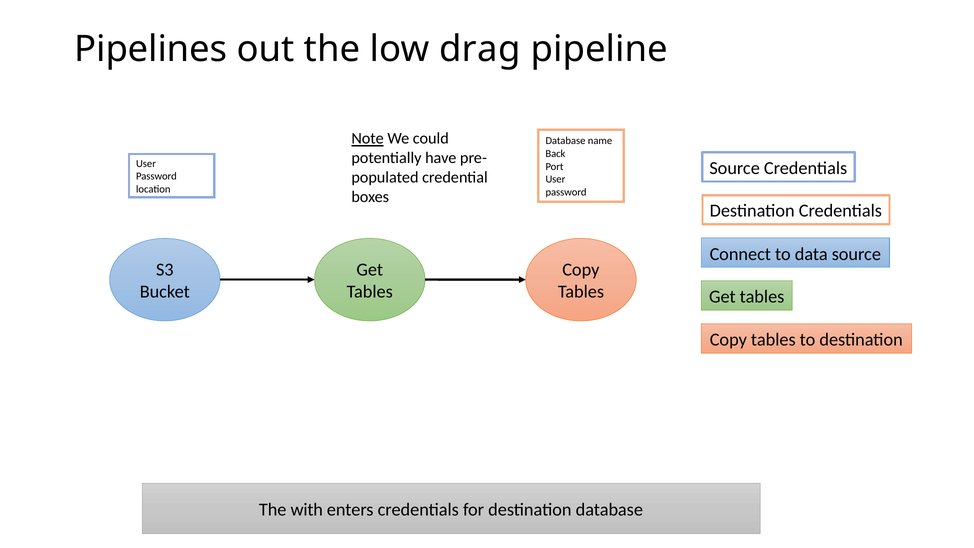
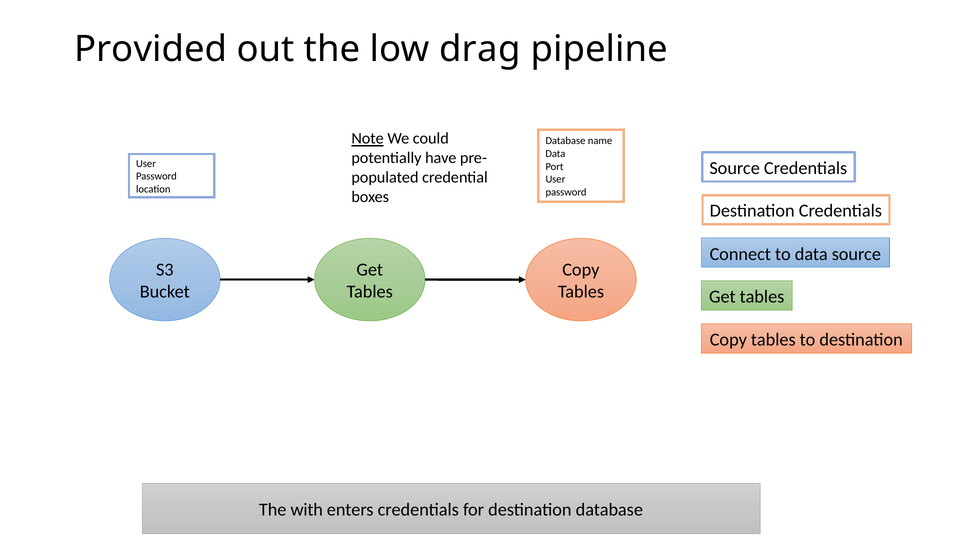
Pipelines: Pipelines -> Provided (151, 49)
Back: Back -> Data (555, 154)
